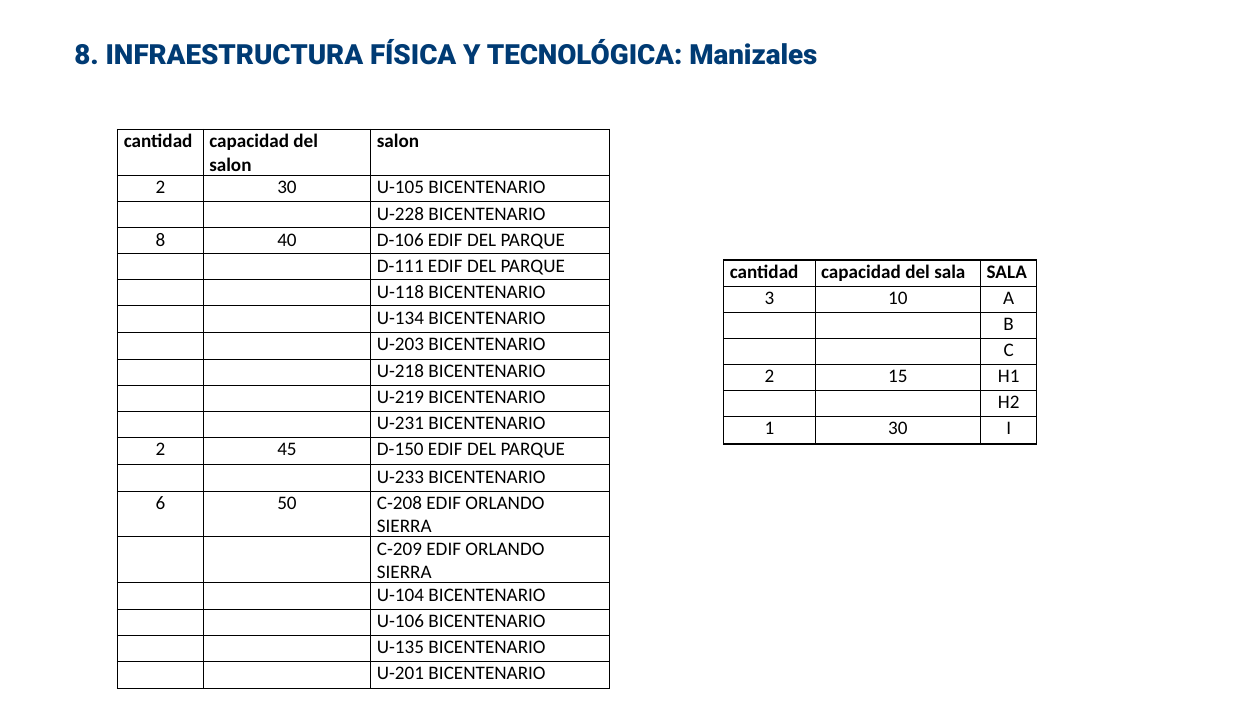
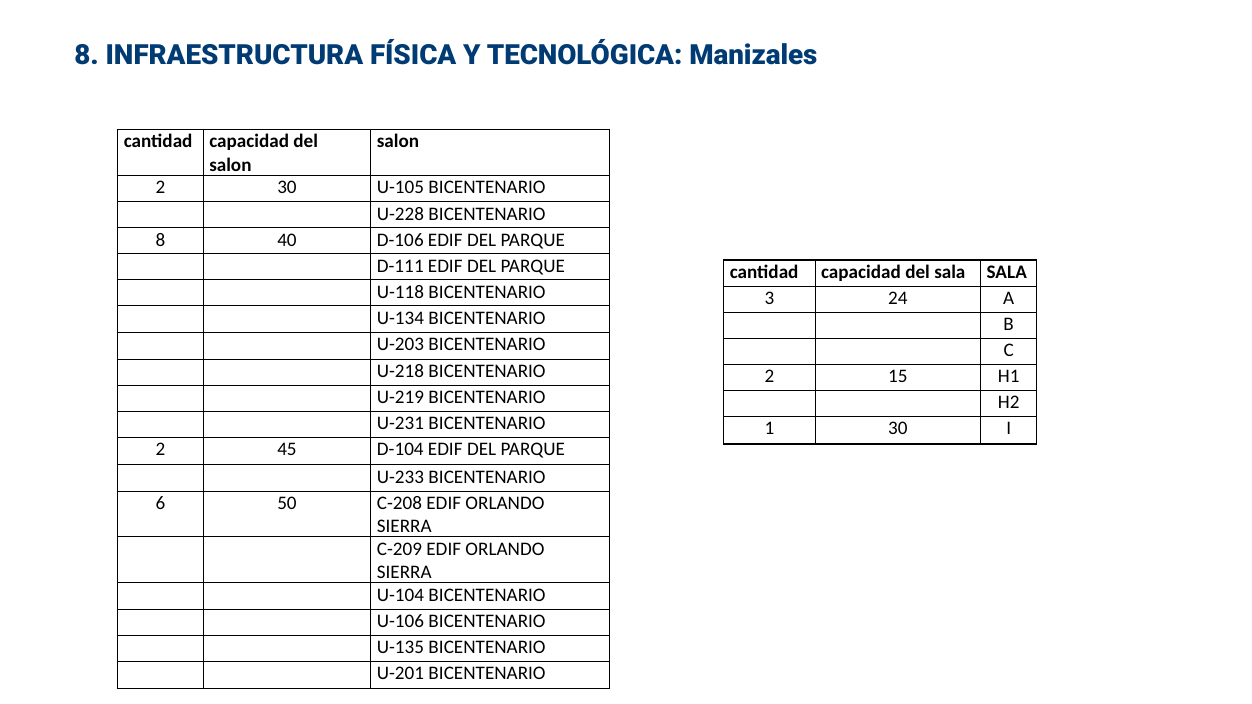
10: 10 -> 24 (898, 298)
D-150: D-150 -> D-104 (400, 450)
